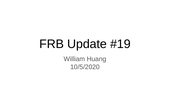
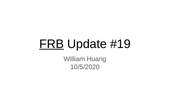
FRB underline: none -> present (52, 44)
